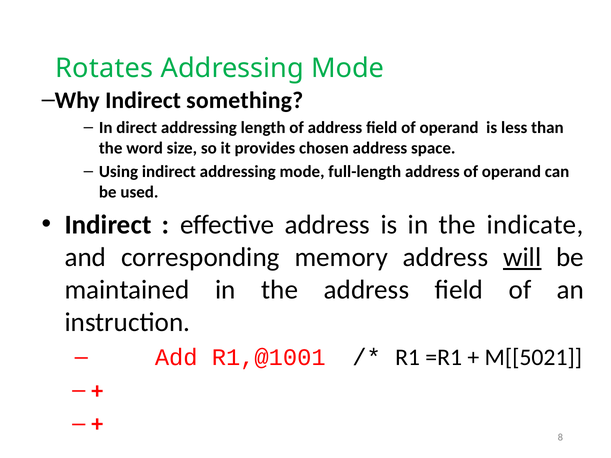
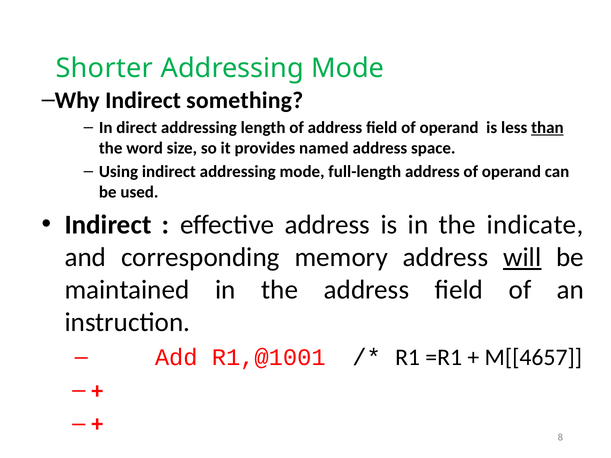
Rotates: Rotates -> Shorter (104, 68)
than underline: none -> present (547, 128)
chosen: chosen -> named (324, 148)
M[[5021: M[[5021 -> M[[4657 (533, 358)
